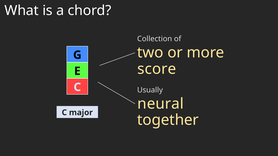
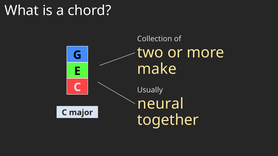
score: score -> make (157, 69)
